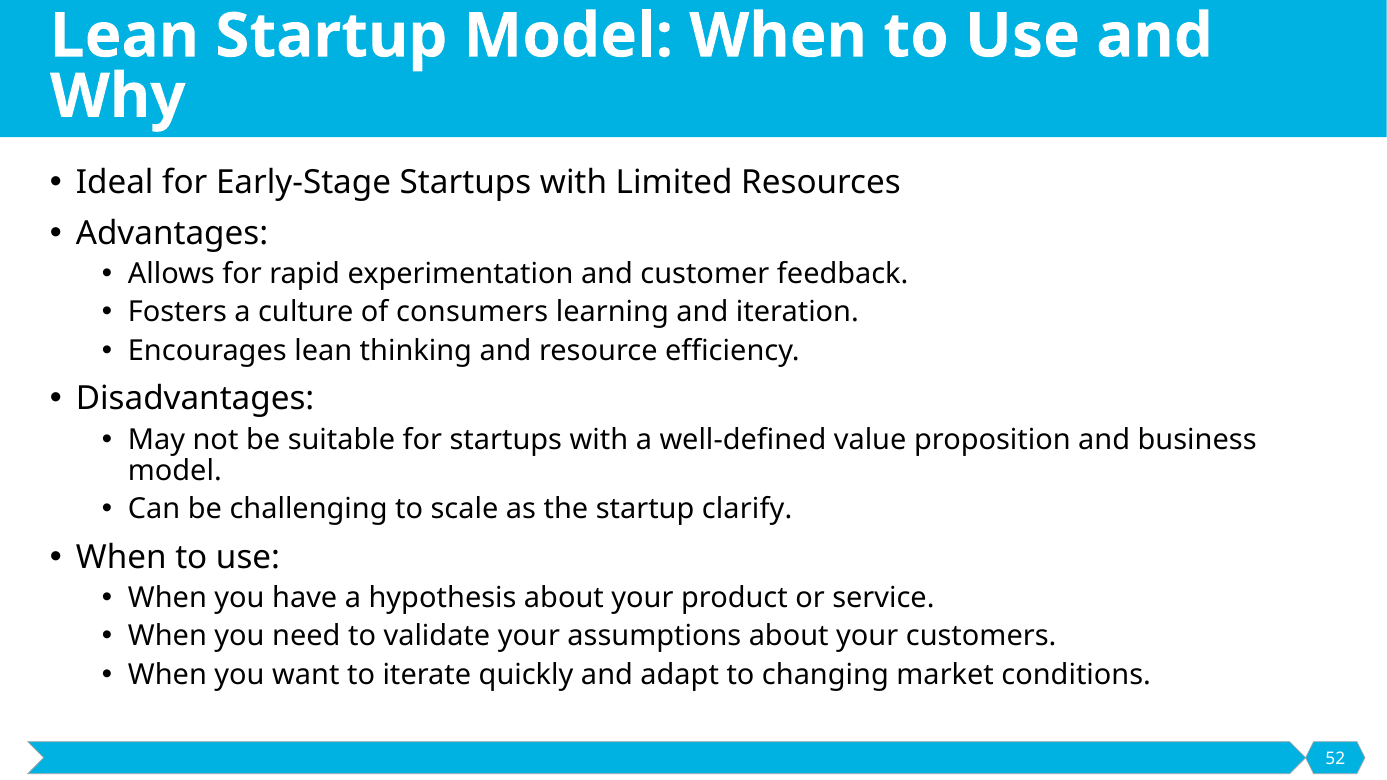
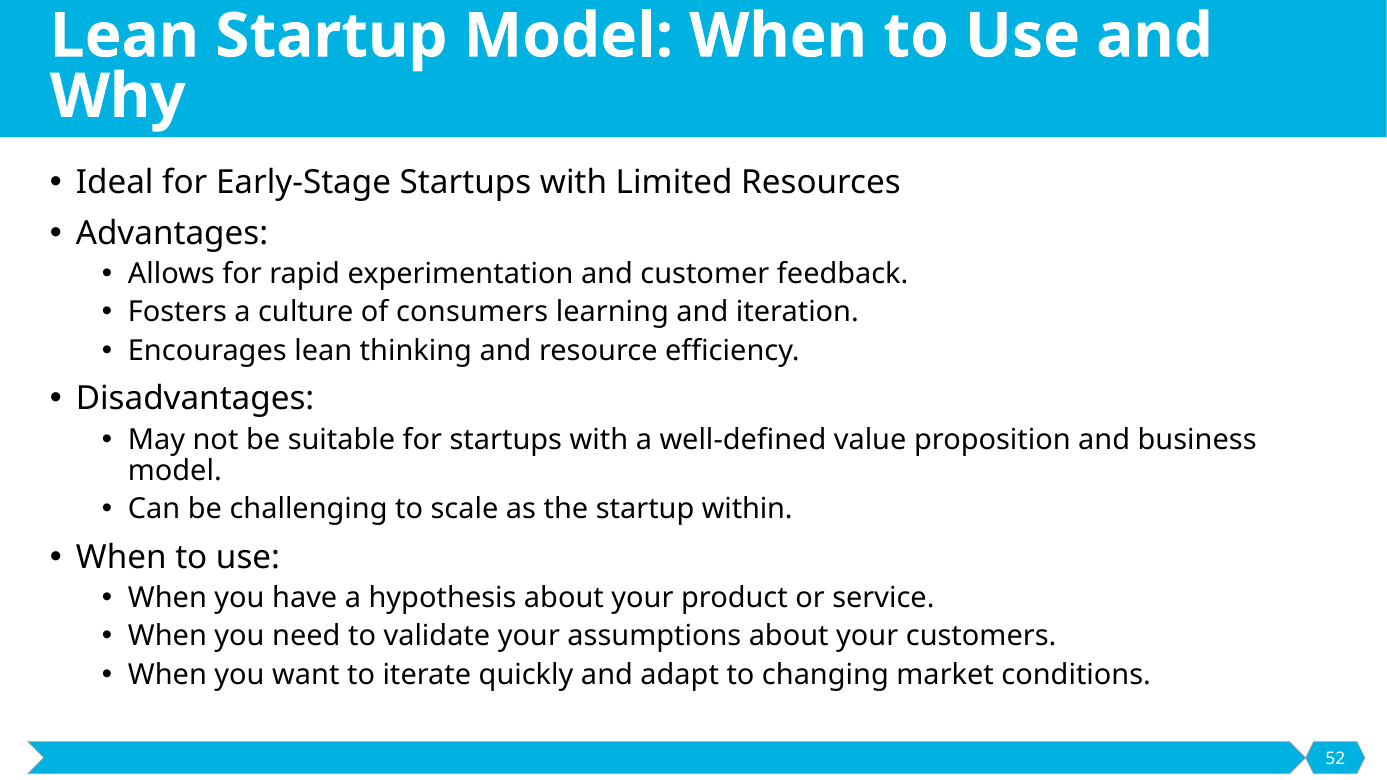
clarify: clarify -> within (747, 509)
